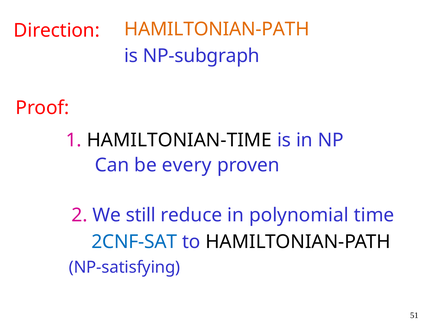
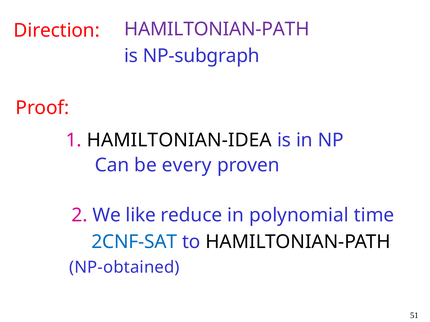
HAMILTONIAN-PATH colour: orange -> purple (217, 29)
HAMILTONIAN-TIME: HAMILTONIAN-TIME -> HAMILTONIAN-IDEA (179, 140)
still: still -> like (141, 216)
NP-satisfying: NP-satisfying -> NP-obtained (124, 268)
